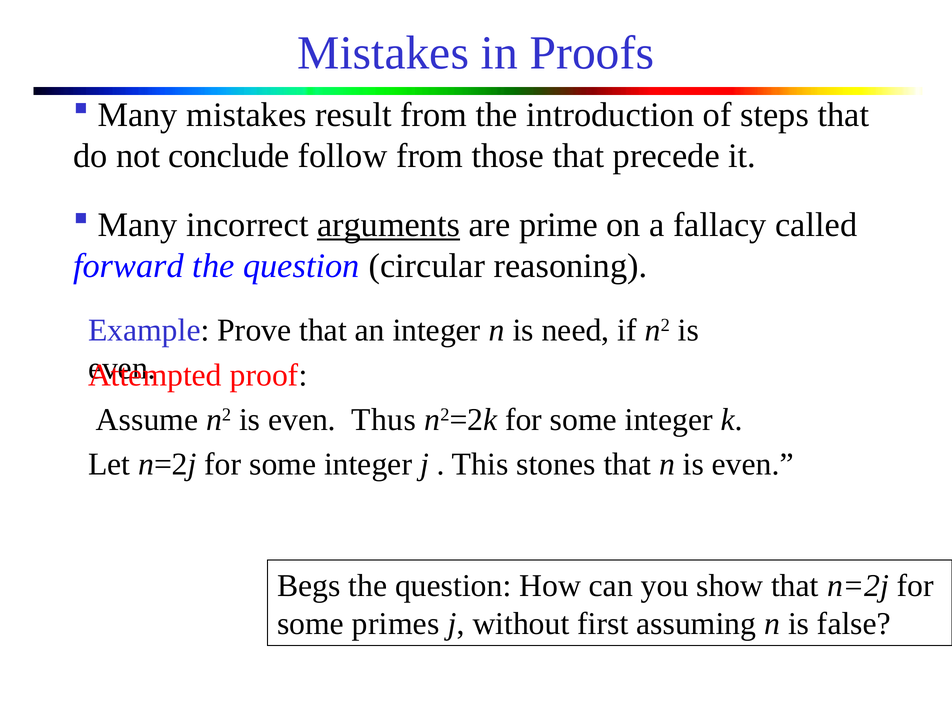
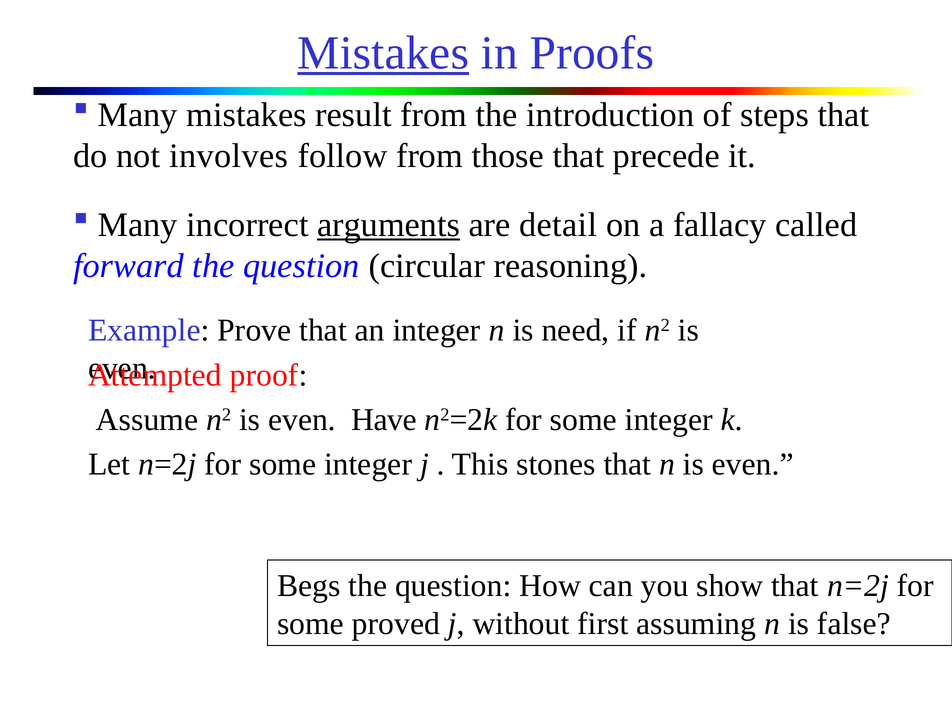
Mistakes underline: none -> present (383, 53)
conclude: conclude -> involves (229, 156)
prime: prime -> detail (558, 225)
Thus: Thus -> Have (384, 420)
primes: primes -> proved (396, 624)
